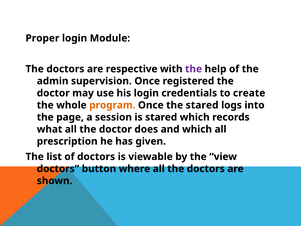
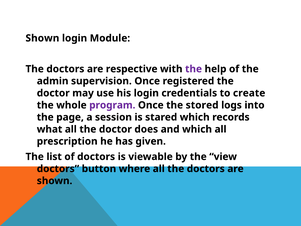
Proper: Proper -> Shown (42, 38)
program colour: orange -> purple (112, 105)
the stared: stared -> stored (202, 105)
